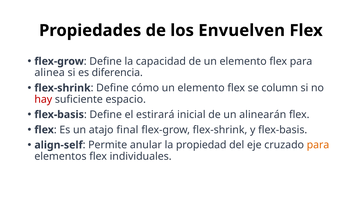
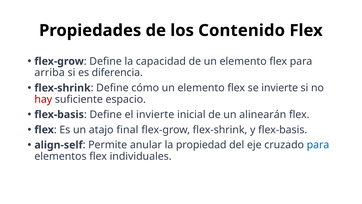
Envuelven: Envuelven -> Contenido (242, 30)
alinea: alinea -> arriba (50, 73)
se column: column -> invierte (280, 88)
el estirará: estirará -> invierte (155, 114)
para colour: orange -> blue (318, 145)
